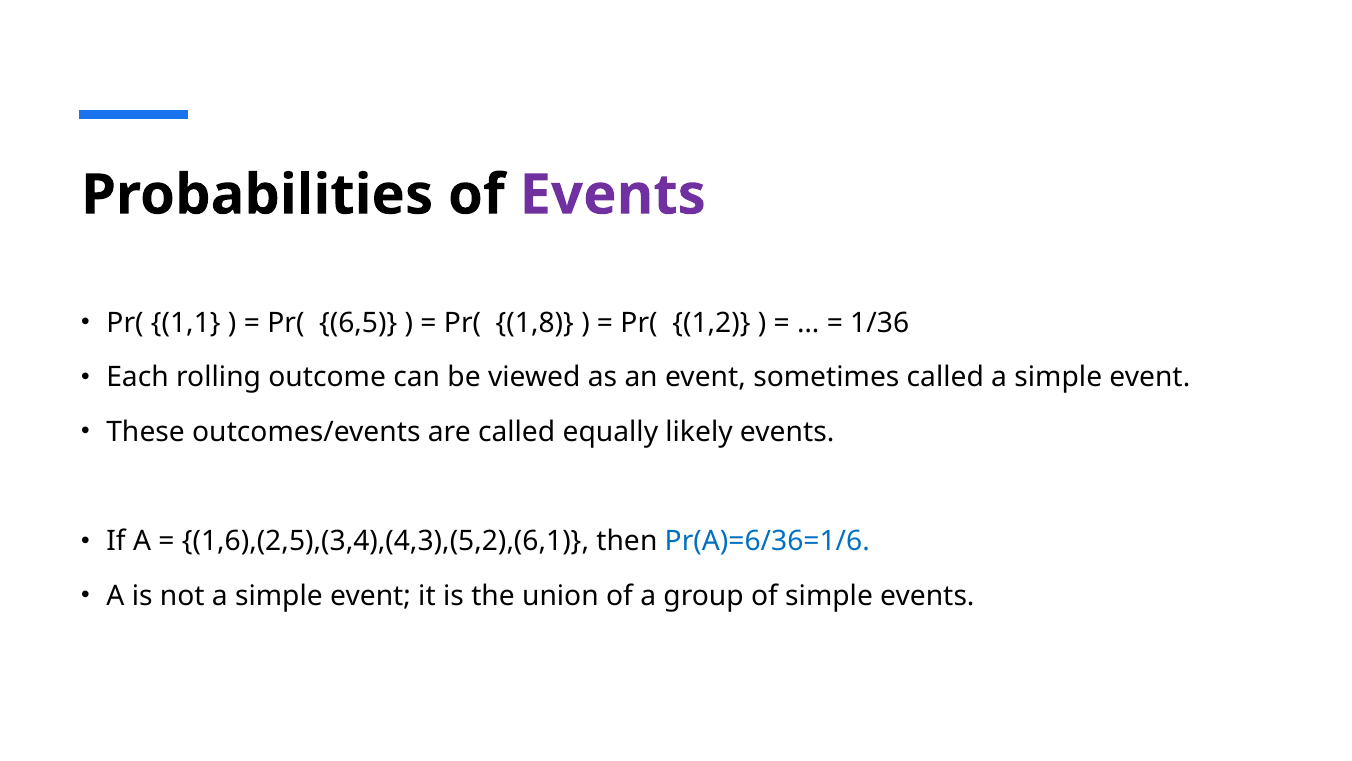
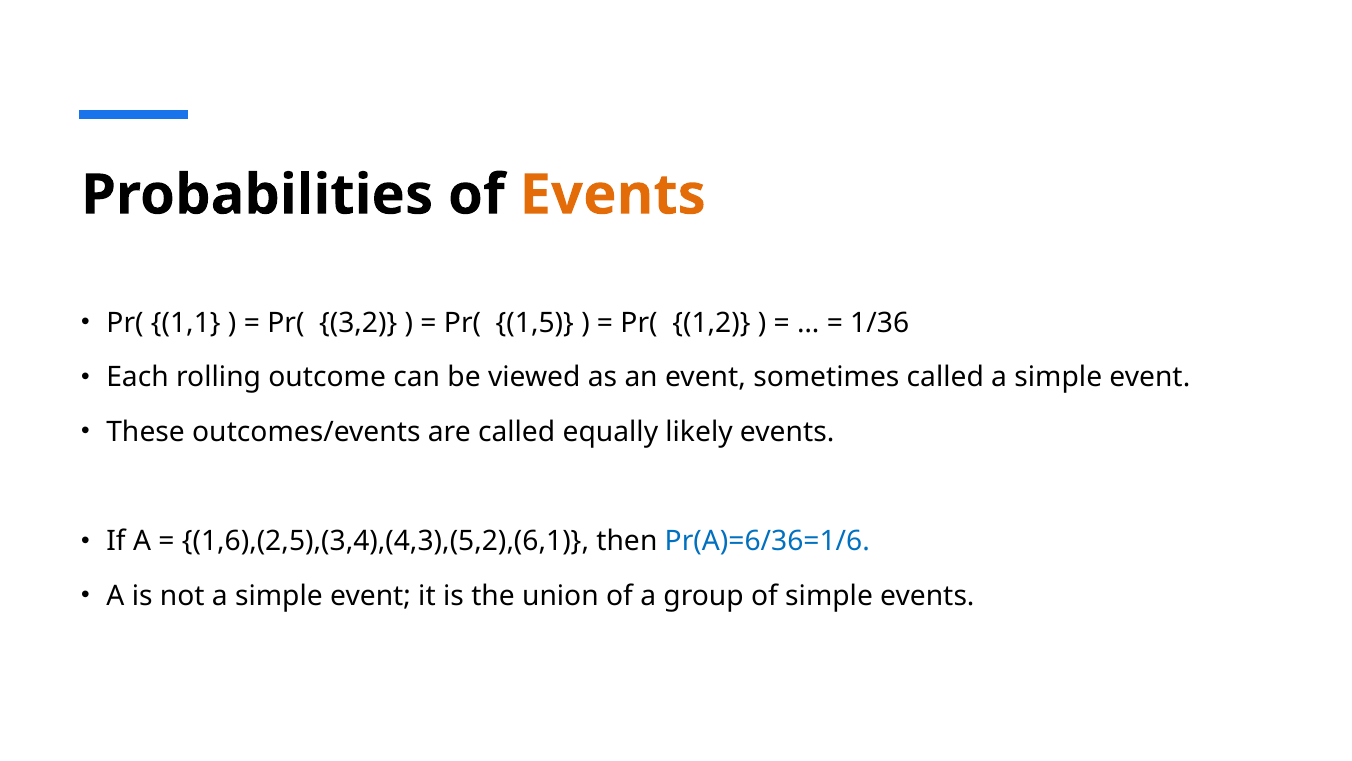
Events colour: purple -> orange (613, 195)
6,5: 6,5 -> 3,2 (358, 323)
1,8: 1,8 -> 1,5 (535, 323)
